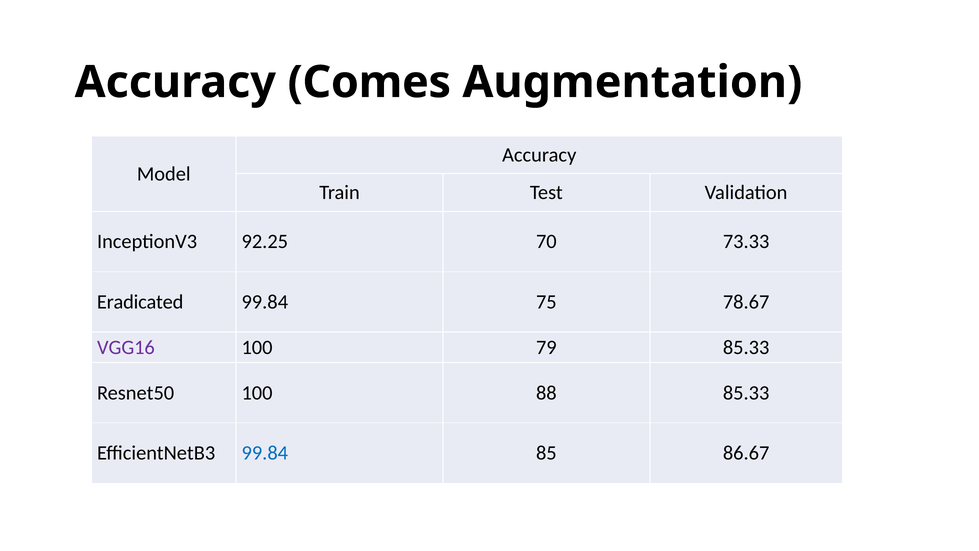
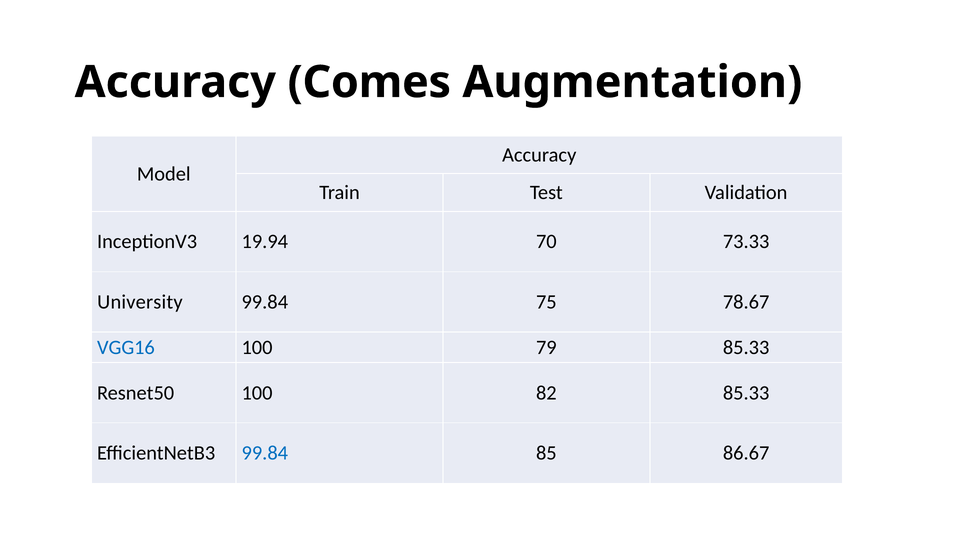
92.25: 92.25 -> 19.94 (265, 242)
Eradicated: Eradicated -> University (140, 302)
VGG16 colour: purple -> blue (126, 347)
88: 88 -> 82 (546, 393)
